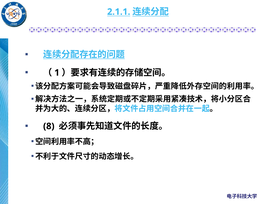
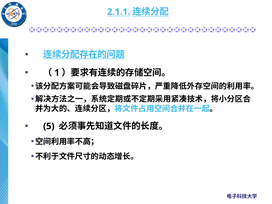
8: 8 -> 5 (49, 126)
